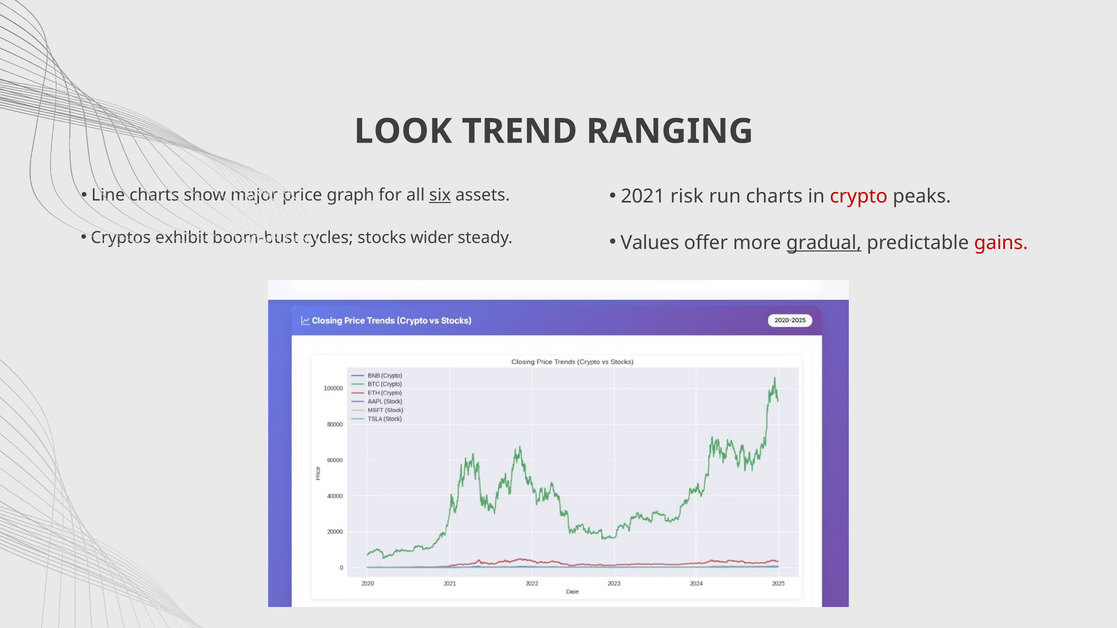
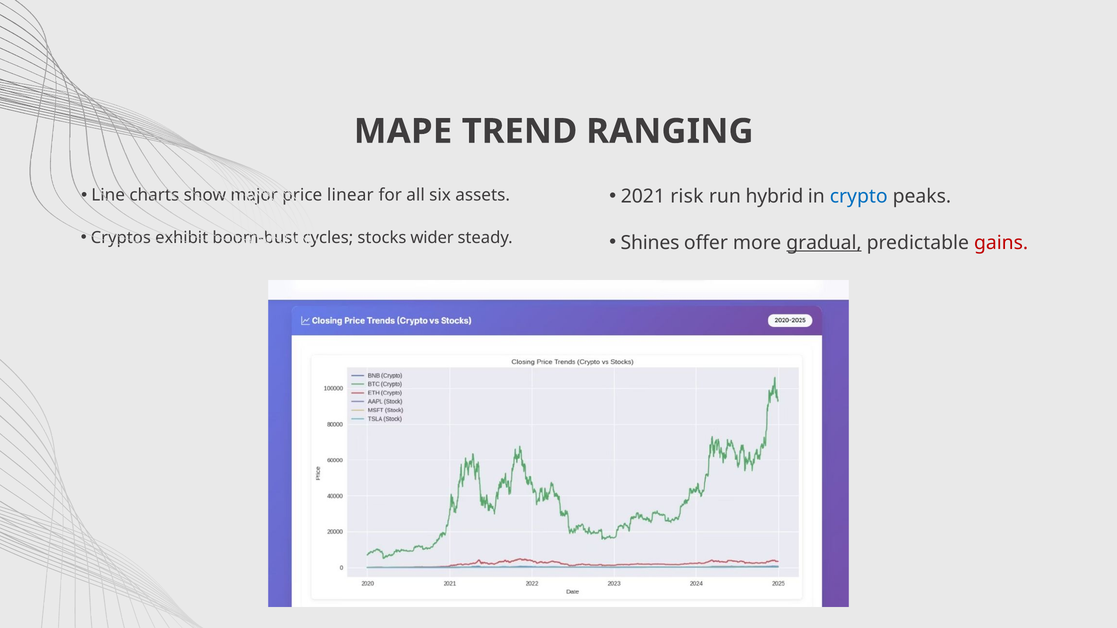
LOOK: LOOK -> MAPE (403, 131)
graph: graph -> linear (350, 195)
six underline: present -> none (440, 195)
run charts: charts -> hybrid (774, 197)
crypto colour: red -> blue (859, 197)
Values: Values -> Shines (650, 243)
